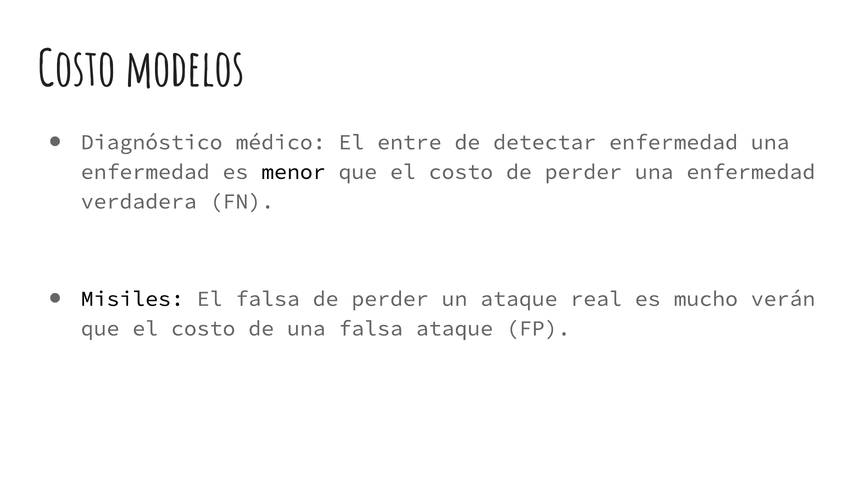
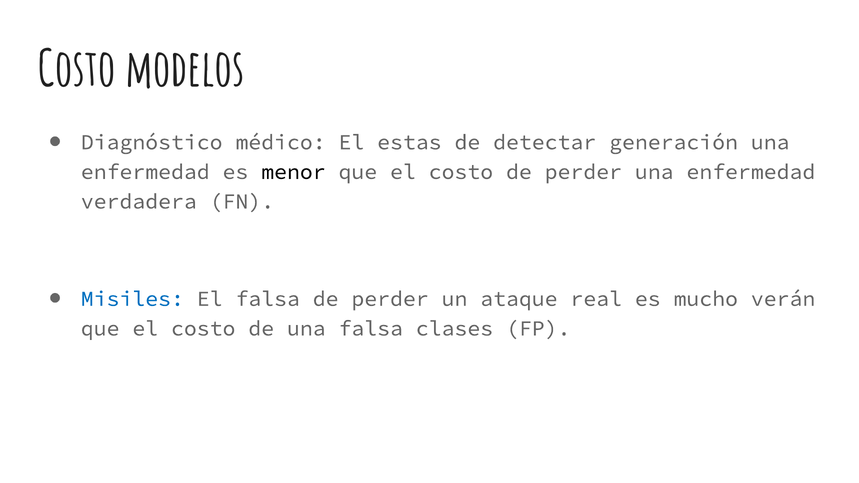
entre: entre -> estas (409, 142)
detectar enfermedad: enfermedad -> generación (674, 142)
Misiles colour: black -> blue (132, 299)
falsa ataque: ataque -> clases (454, 329)
